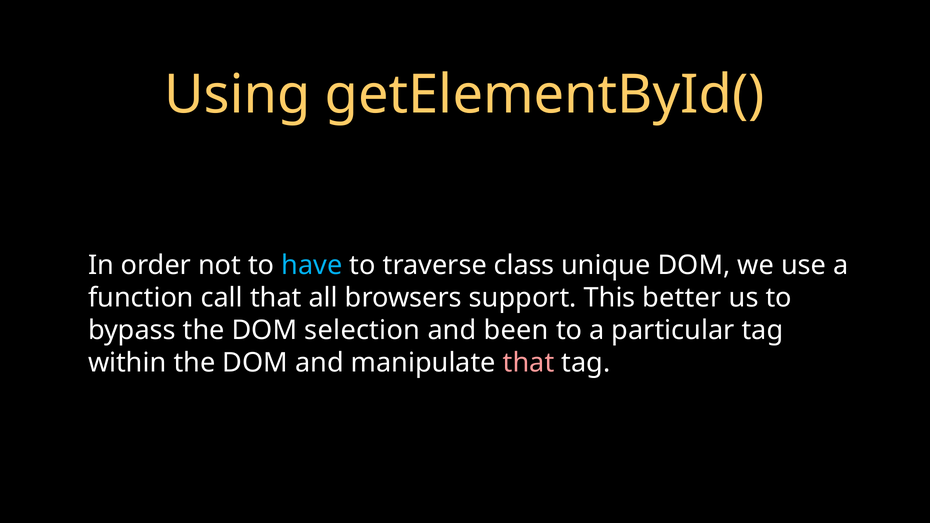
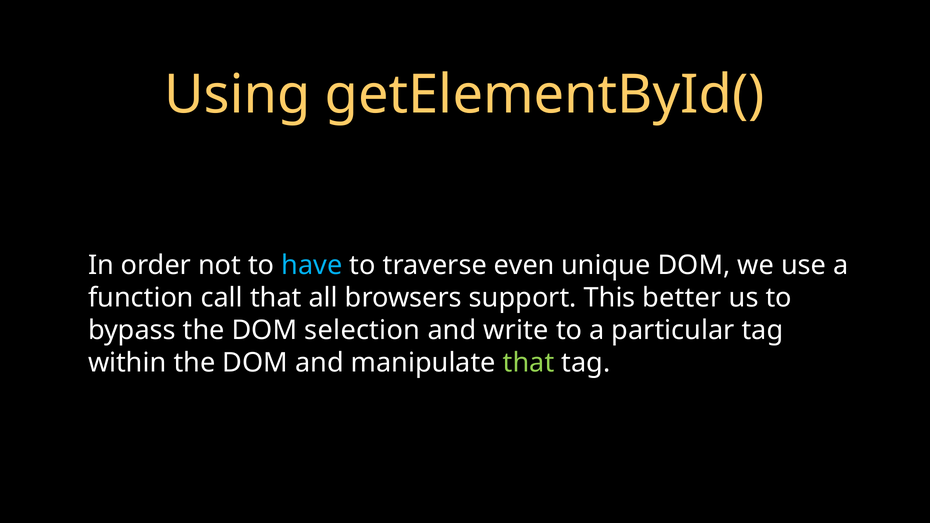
class: class -> even (524, 265)
been: been -> write (516, 330)
that colour: pink -> light green (529, 363)
